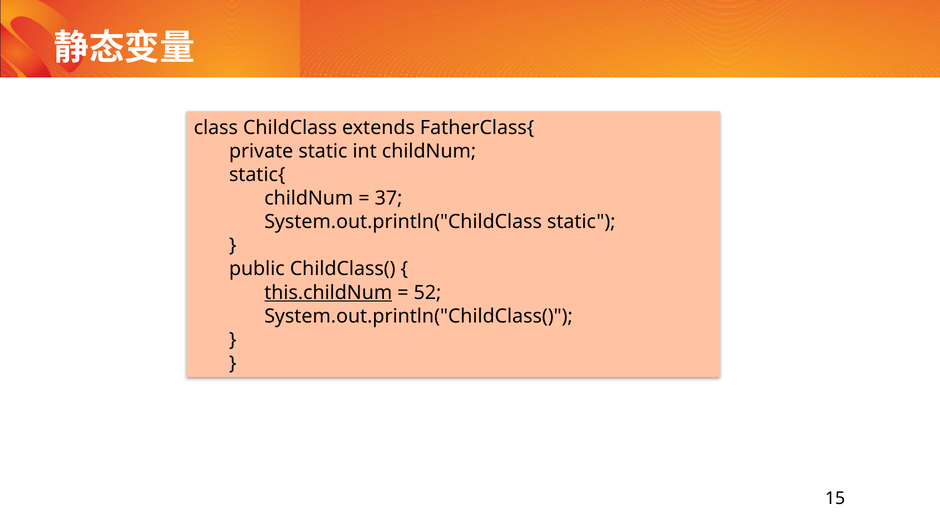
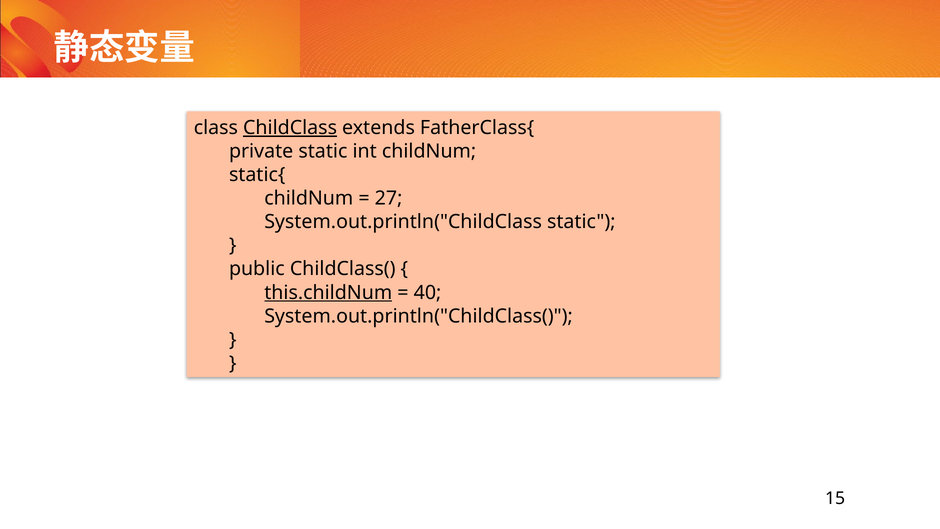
ChildClass underline: none -> present (290, 128)
37: 37 -> 27 (389, 198)
52: 52 -> 40 (428, 292)
